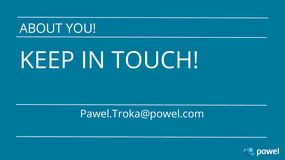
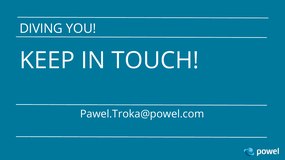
ABOUT: ABOUT -> DIVING (41, 29)
